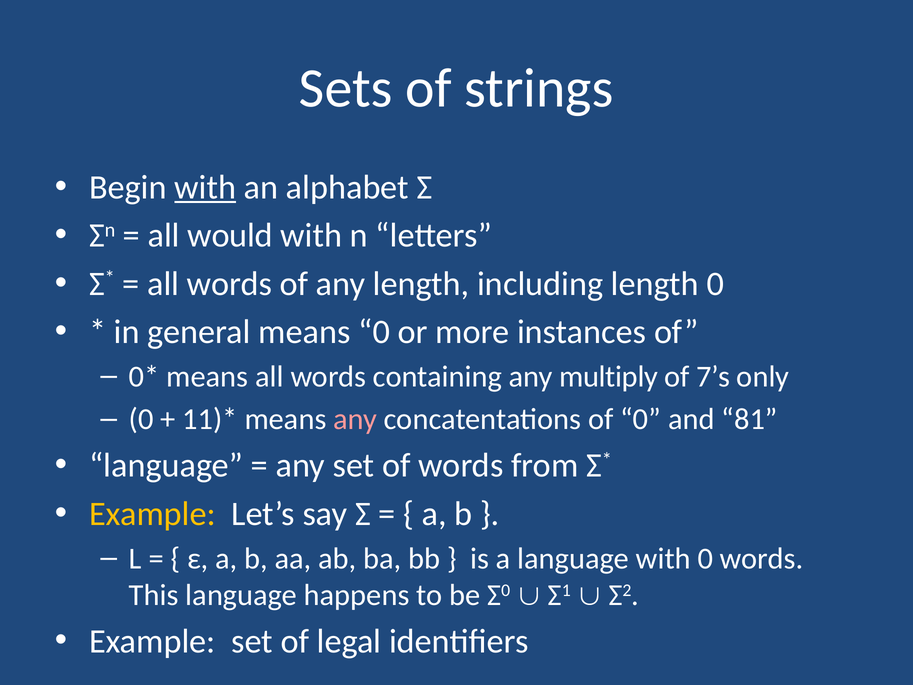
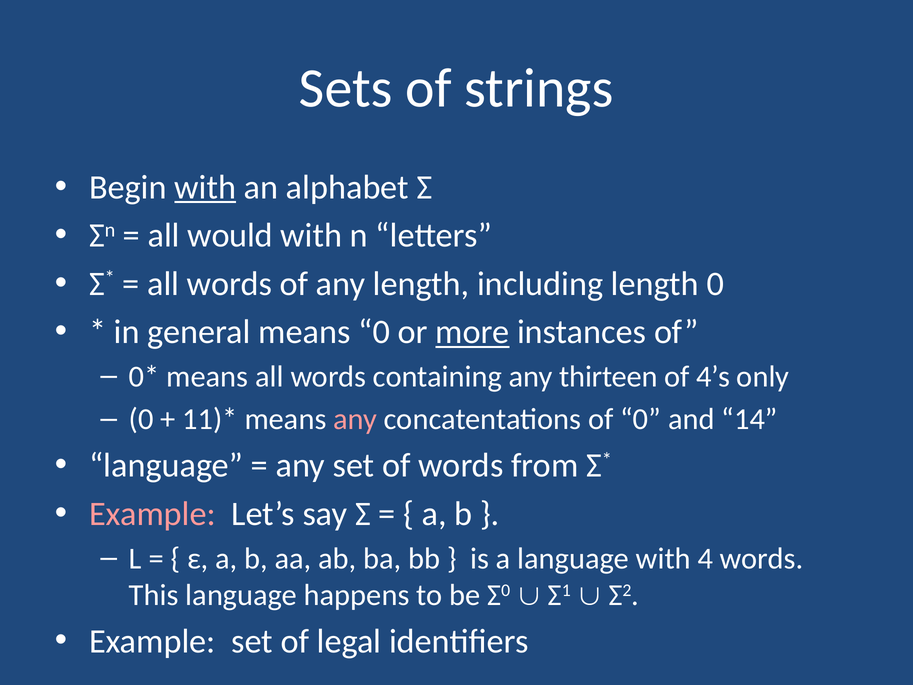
more underline: none -> present (472, 332)
multiply: multiply -> thirteen (609, 377)
7’s: 7’s -> 4’s (713, 377)
81: 81 -> 14 (750, 419)
Example colour: yellow -> pink (152, 514)
with 0: 0 -> 4 (705, 558)
